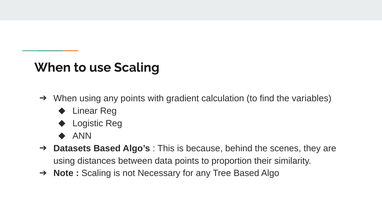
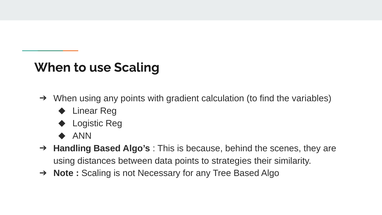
Datasets: Datasets -> Handling (72, 148)
proportion: proportion -> strategies (232, 161)
